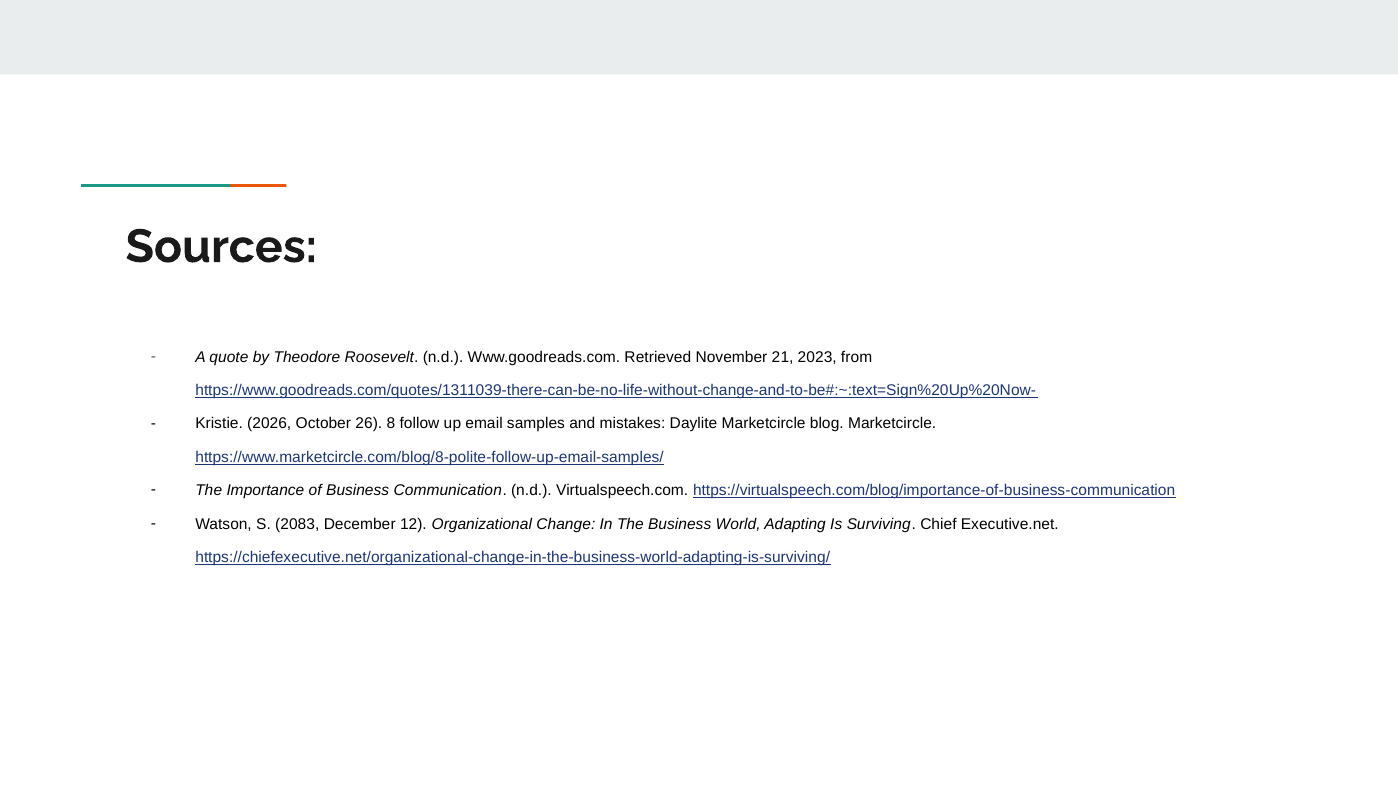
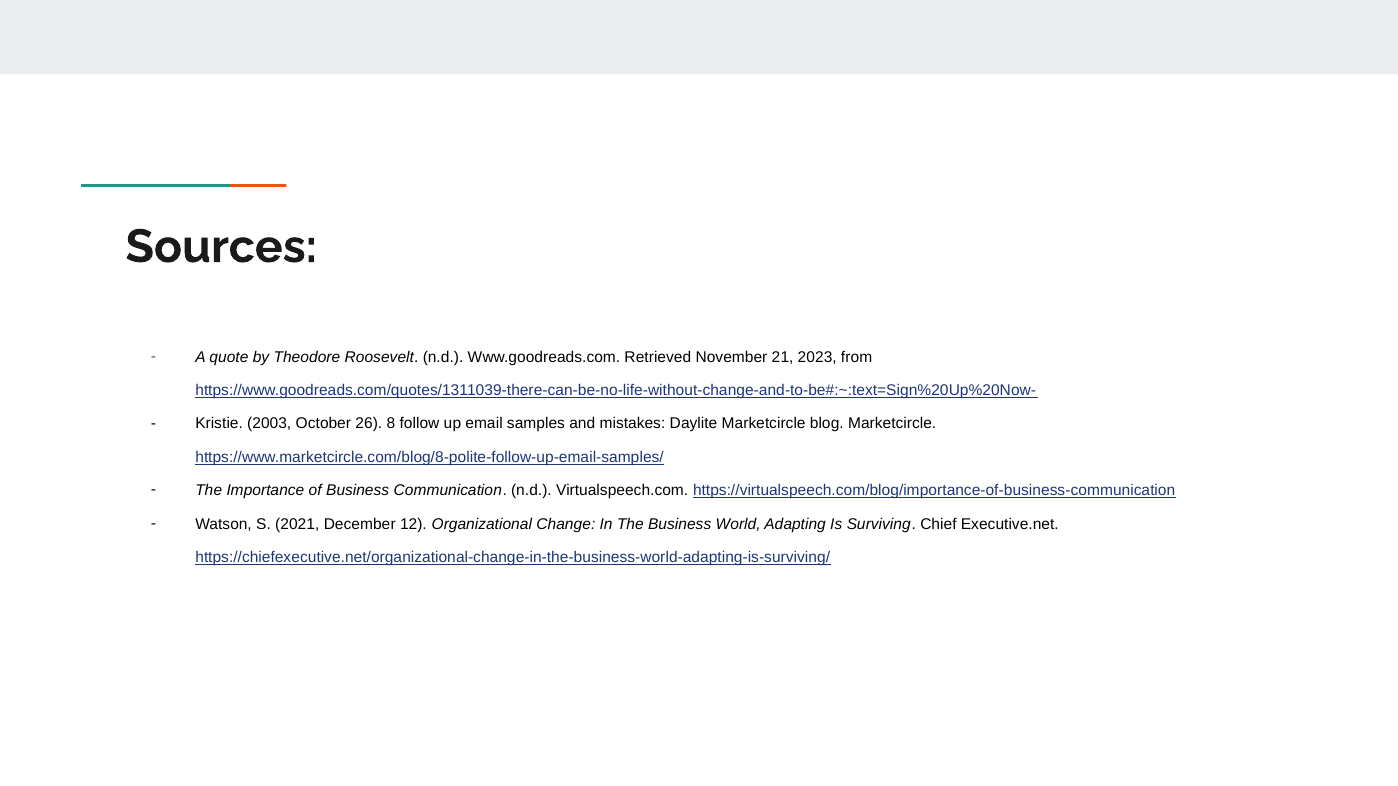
2026: 2026 -> 2003 (269, 424)
2083: 2083 -> 2021 (297, 524)
